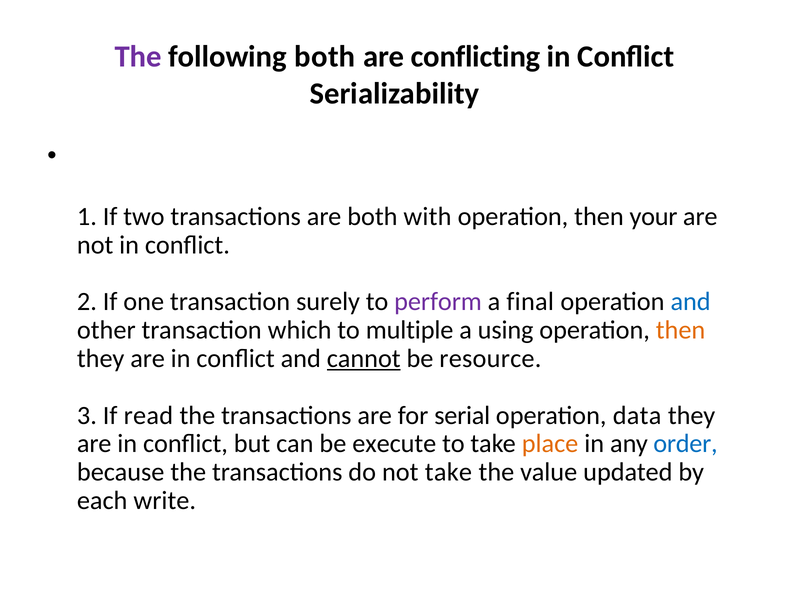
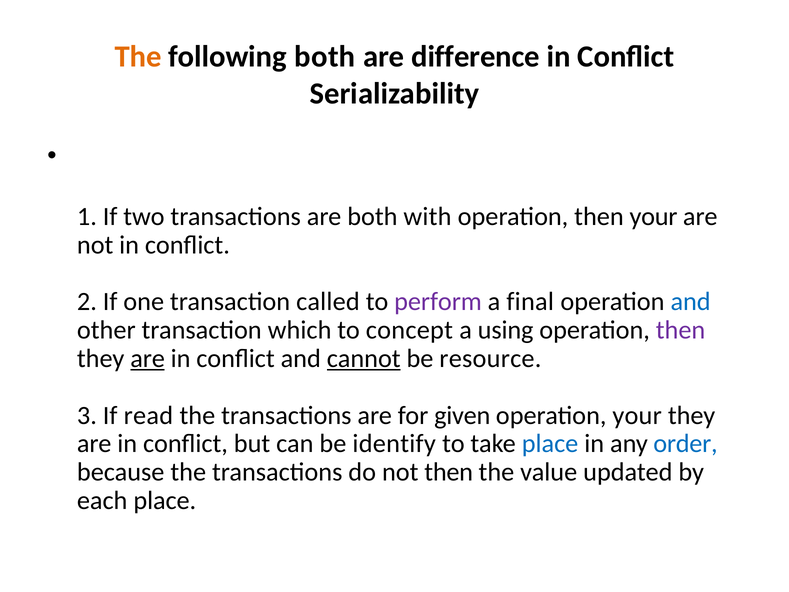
The colour: purple -> orange (138, 57)
conflicting: conflicting -> difference (475, 57)
surely: surely -> called (328, 302)
multiple: multiple -> concept (409, 330)
then colour: orange -> purple (681, 330)
are underline: none -> present (148, 358)
serial: serial -> given (462, 415)
operation data: data -> your (637, 415)
execute: execute -> identify (394, 444)
place colour: orange -> blue (550, 444)
not take: take -> then (449, 472)
each write: write -> place (165, 500)
